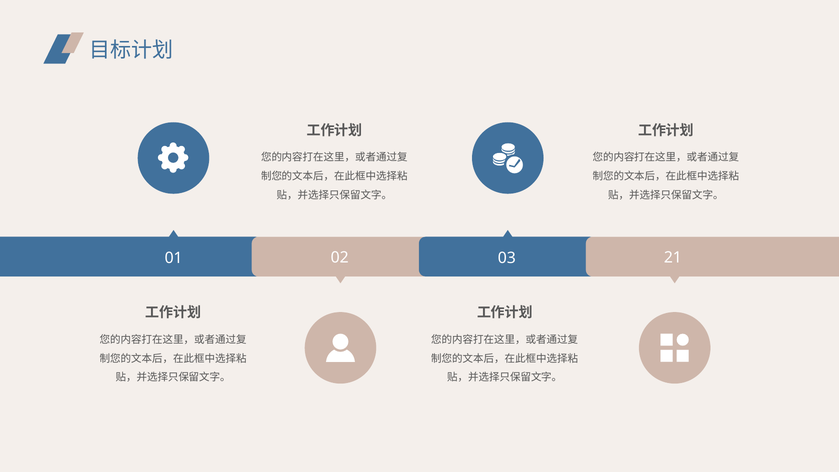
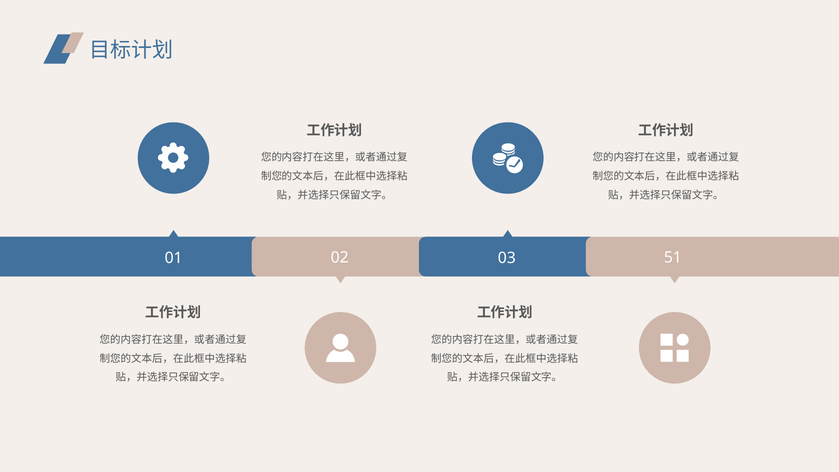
21: 21 -> 51 (673, 258)
